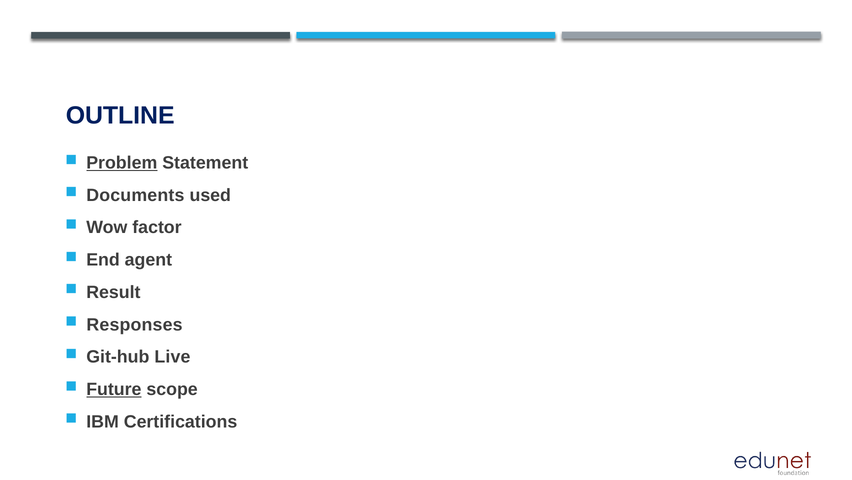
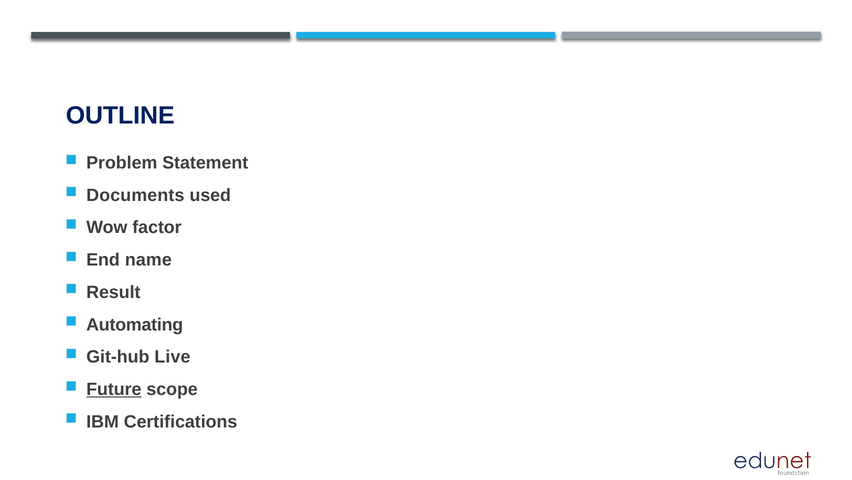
Problem underline: present -> none (122, 163)
agent: agent -> name (148, 260)
Responses: Responses -> Automating (135, 324)
